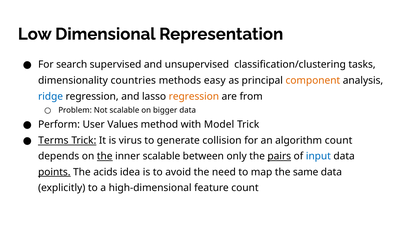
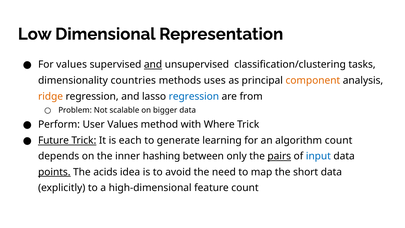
For search: search -> values (72, 65)
and underline: none -> present (153, 65)
easy: easy -> uses (215, 80)
ridge colour: blue -> orange (51, 96)
regression colour: orange -> blue (194, 96)
Model: Model -> Where (219, 124)
Terms: Terms -> Future (53, 140)
virus: virus -> each (130, 140)
collision: collision -> learning (222, 140)
the underline: present -> none (105, 156)
inner scalable: scalable -> hashing (161, 156)
same: same -> short (306, 172)
